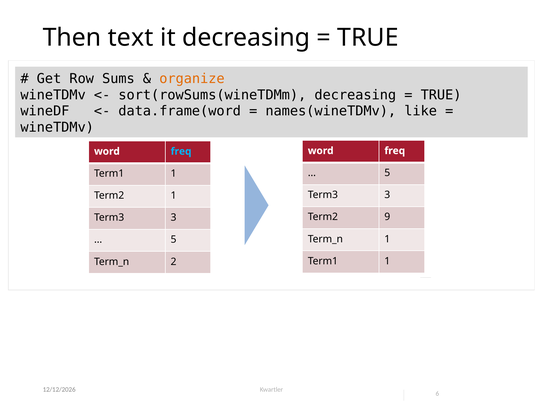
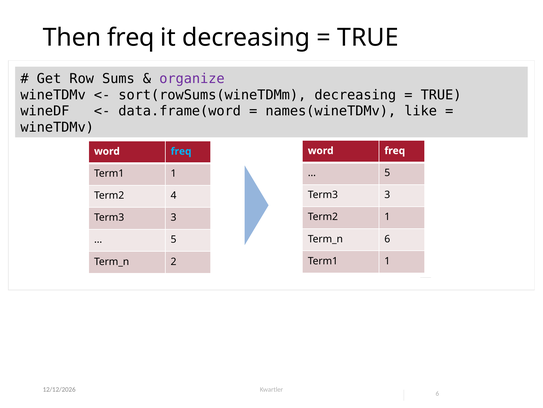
Then text: text -> freq (131, 38)
organize colour: orange -> purple (192, 78)
Term2 1: 1 -> 4 (174, 195)
Term2 9: 9 -> 1 (387, 217)
1: 1 -> 6 (387, 239)
